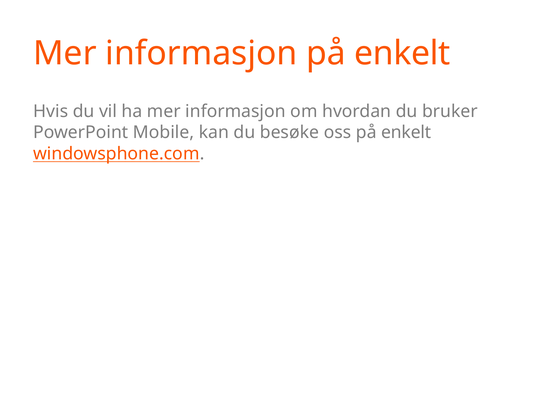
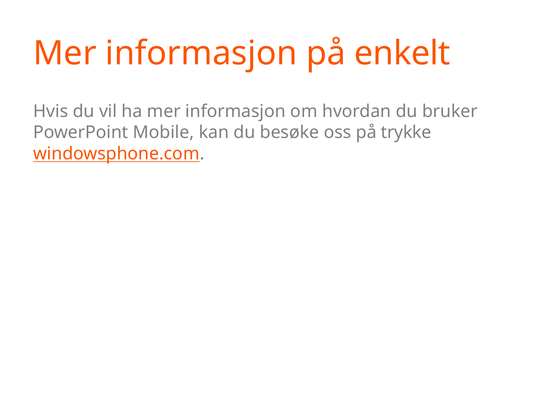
oss på enkelt: enkelt -> trykke (406, 132)
